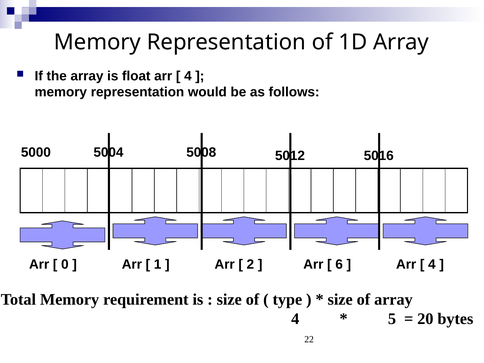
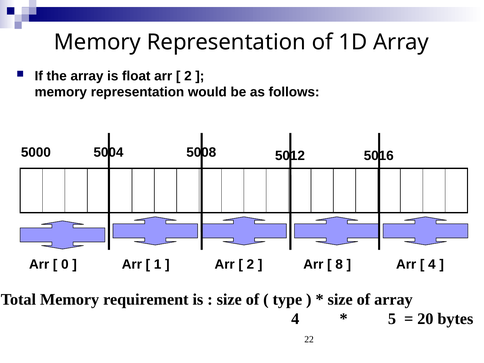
4: 4 -> 2 (188, 76)
6: 6 -> 8 (339, 265)
